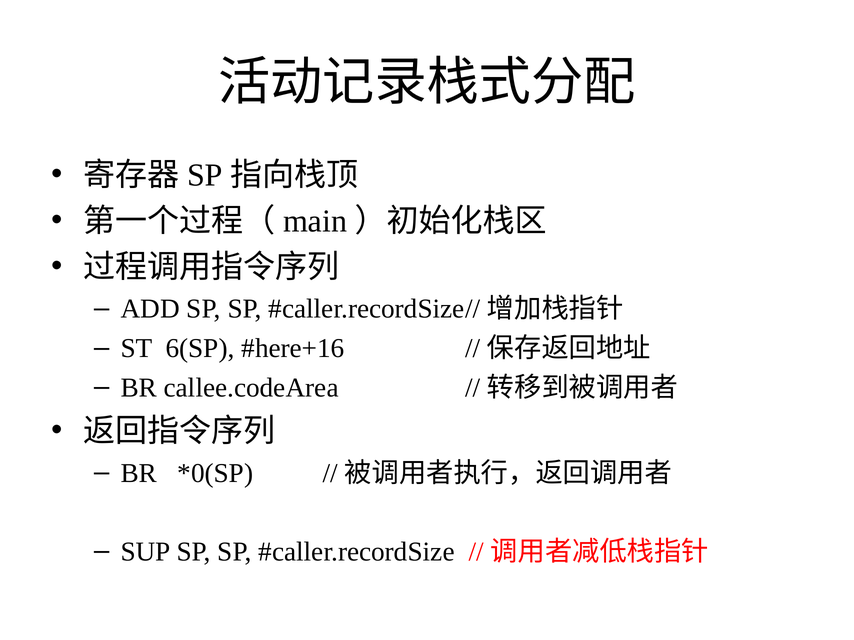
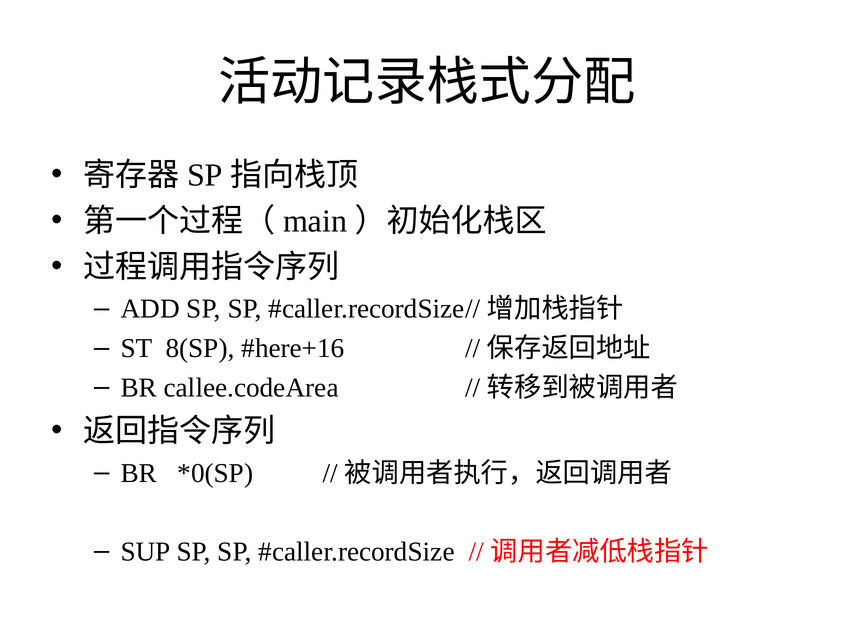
6(SP: 6(SP -> 8(SP (200, 349)
